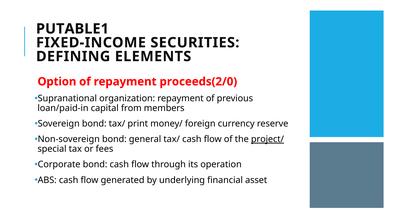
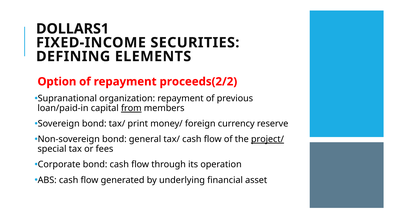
PUTABLE1: PUTABLE1 -> DOLLARS1 (73, 29)
proceeds(2/0: proceeds(2/0 -> proceeds(2/2 (198, 81)
from underline: none -> present (131, 108)
